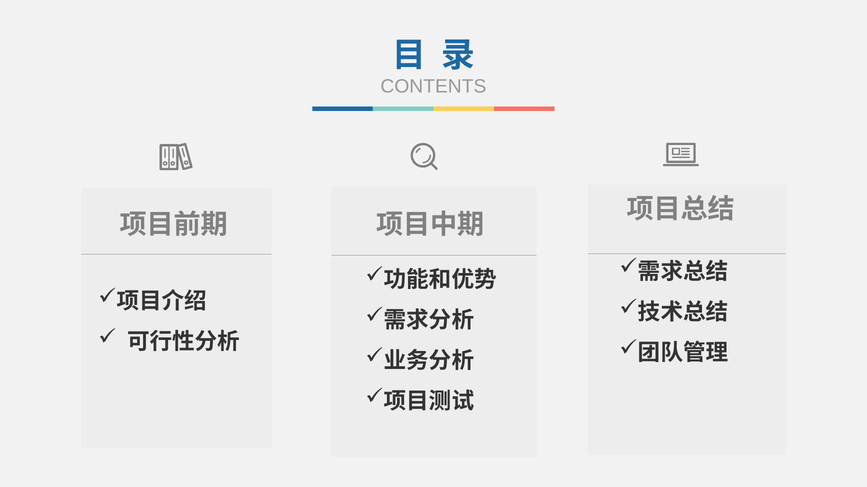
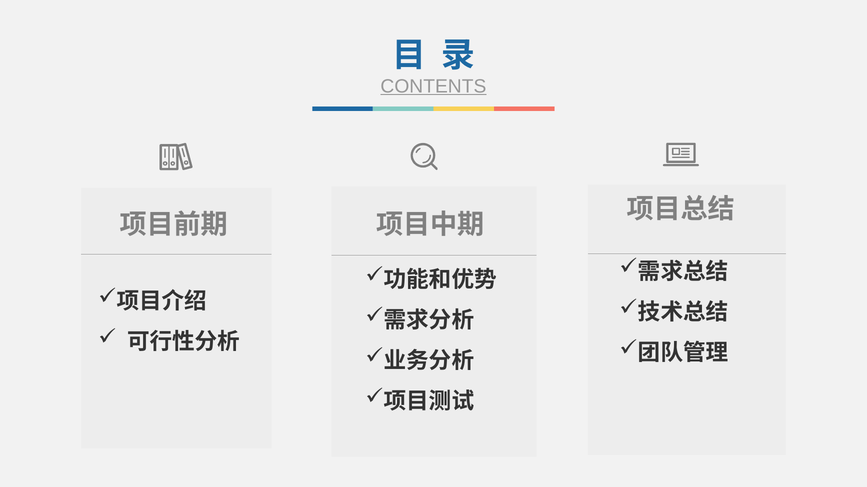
CONTENTS underline: none -> present (433, 86)
